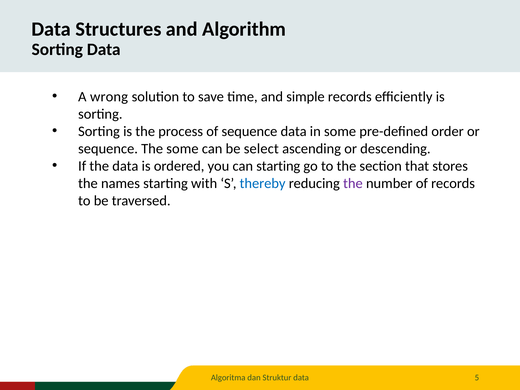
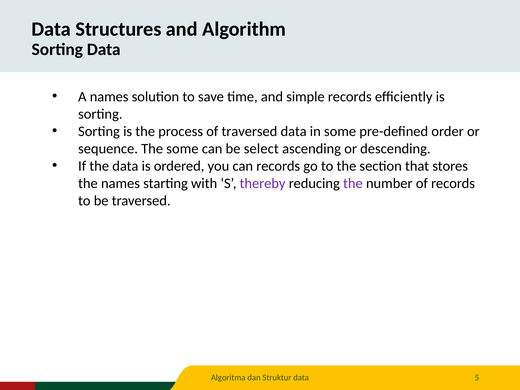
A wrong: wrong -> names (109, 97)
of sequence: sequence -> traversed (249, 131)
can starting: starting -> records (278, 166)
thereby colour: blue -> purple (263, 183)
